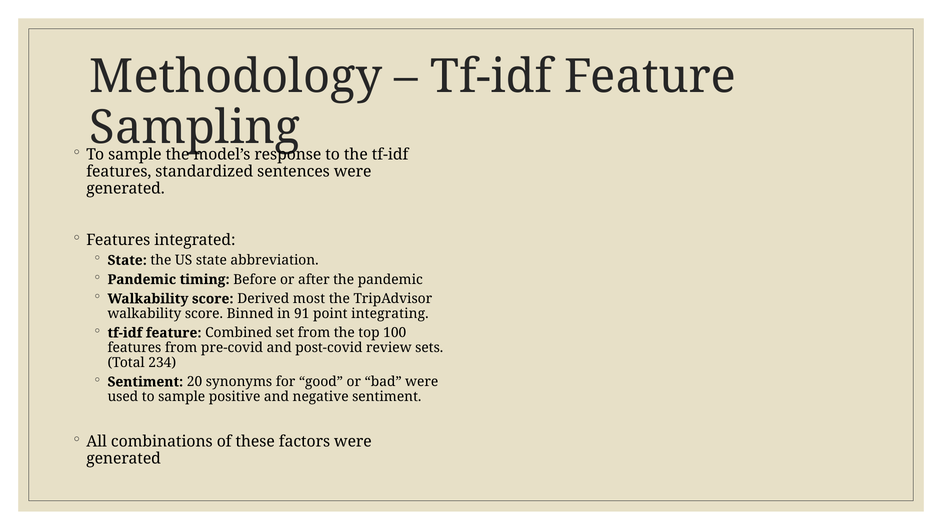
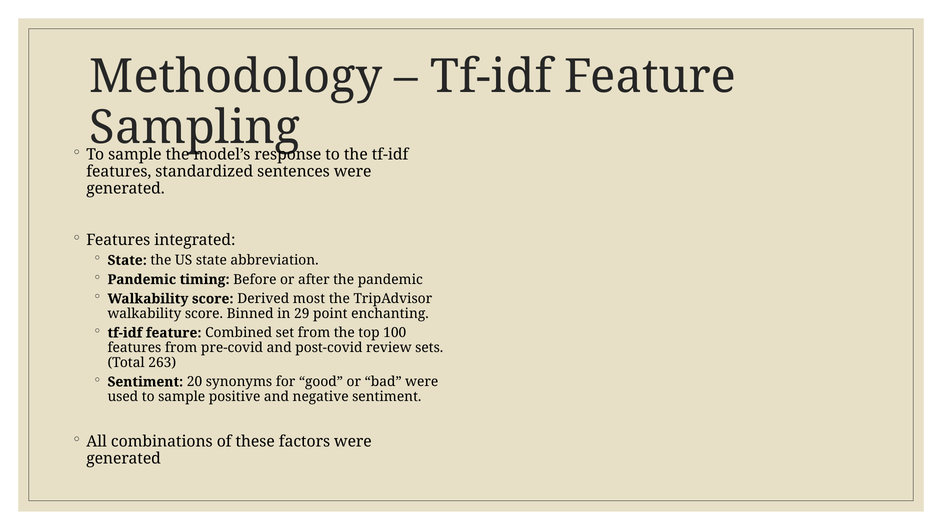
91: 91 -> 29 (302, 314)
integrating: integrating -> enchanting (390, 314)
234: 234 -> 263 (162, 363)
